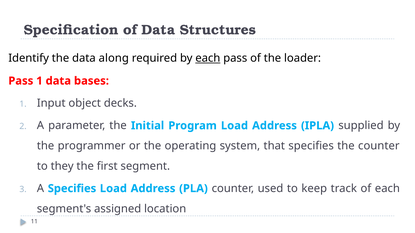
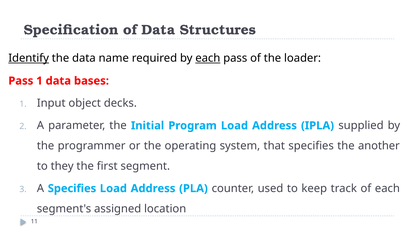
Identify underline: none -> present (29, 58)
along: along -> name (114, 58)
the counter: counter -> another (379, 146)
